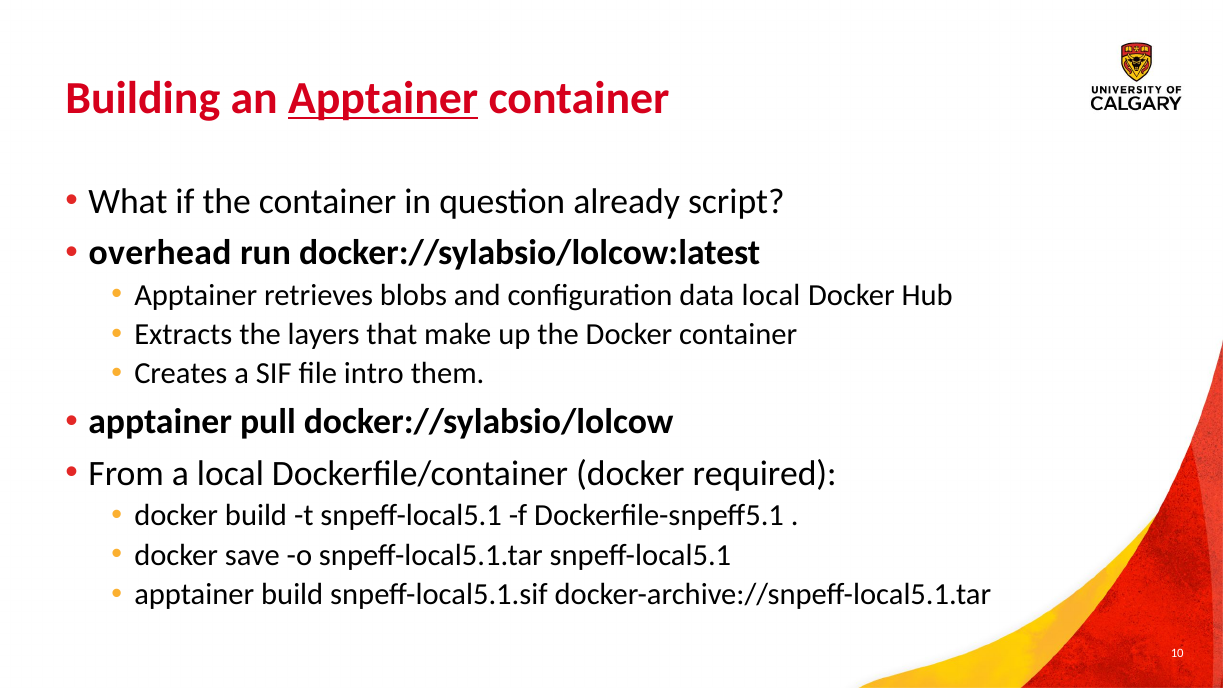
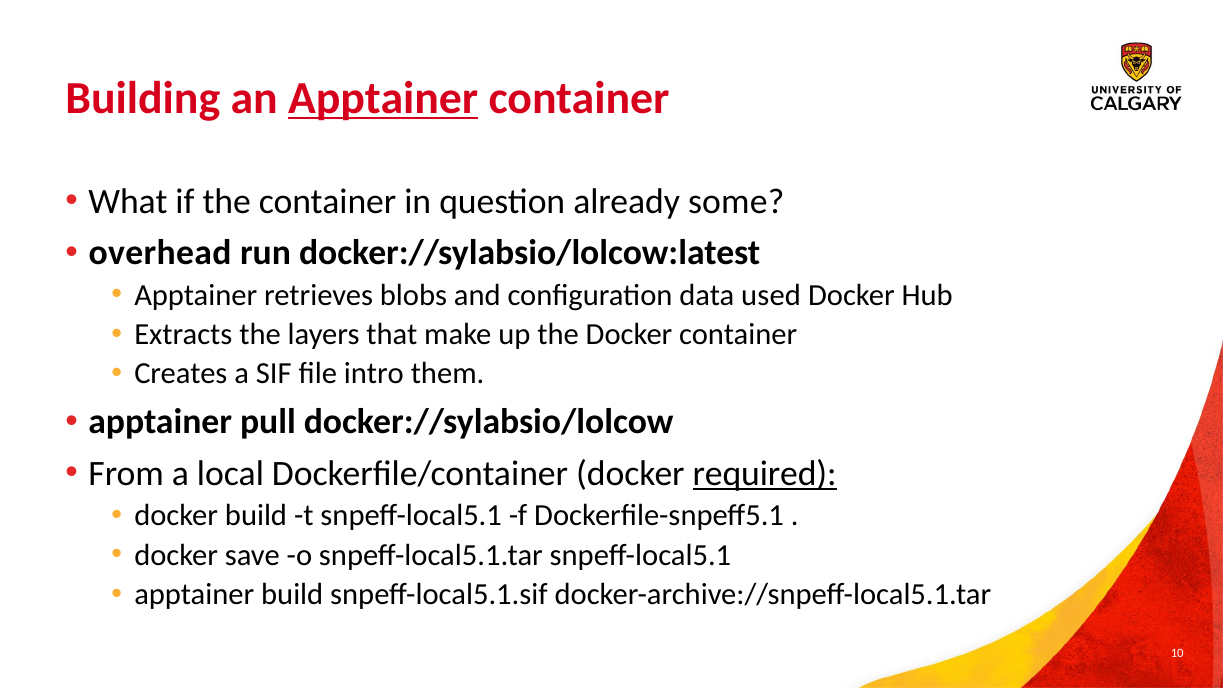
script: script -> some (736, 201)
data local: local -> used (771, 295)
required underline: none -> present (765, 473)
